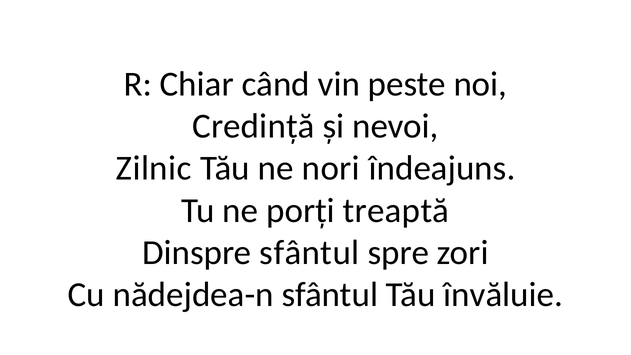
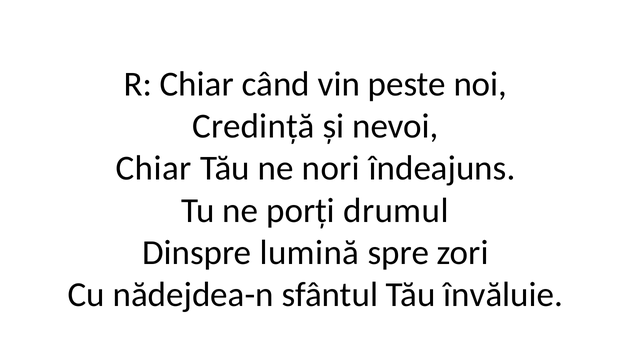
Zilnic: Zilnic -> Chiar (154, 168)
treaptă: treaptă -> drumul (396, 210)
Dinspre sfântul: sfântul -> lumină (309, 252)
